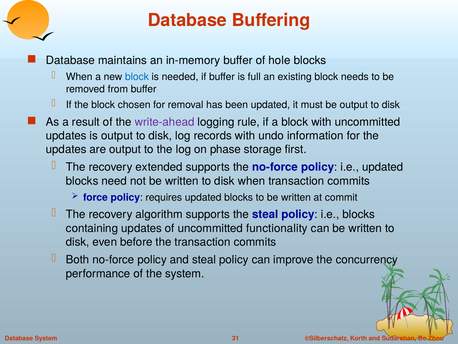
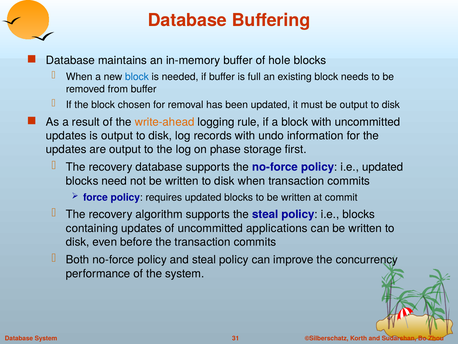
write-ahead colour: purple -> orange (165, 122)
recovery extended: extended -> database (159, 167)
functionality: functionality -> applications (277, 228)
